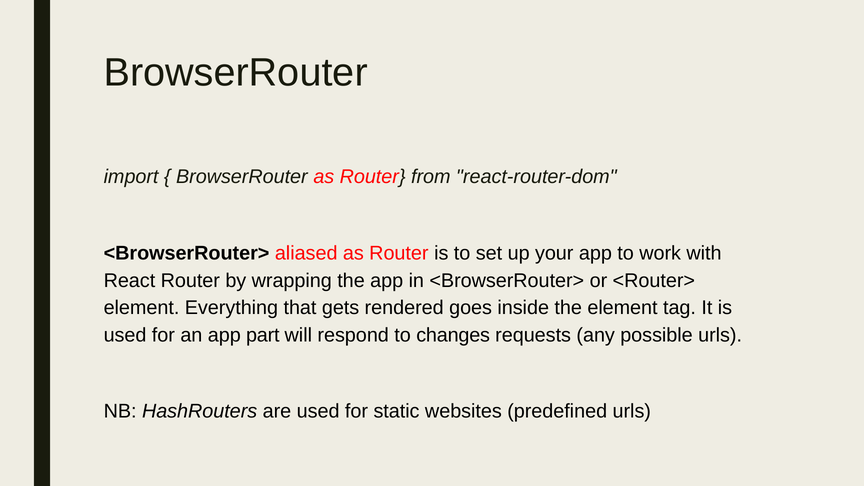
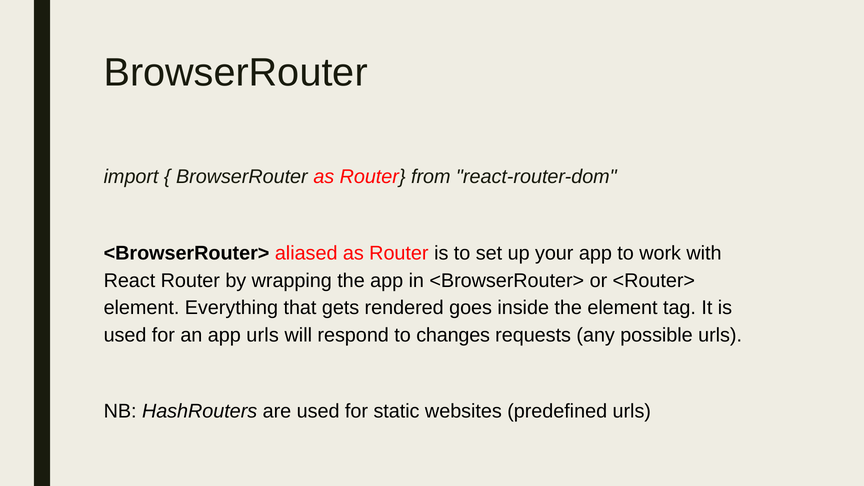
app part: part -> urls (263, 335)
